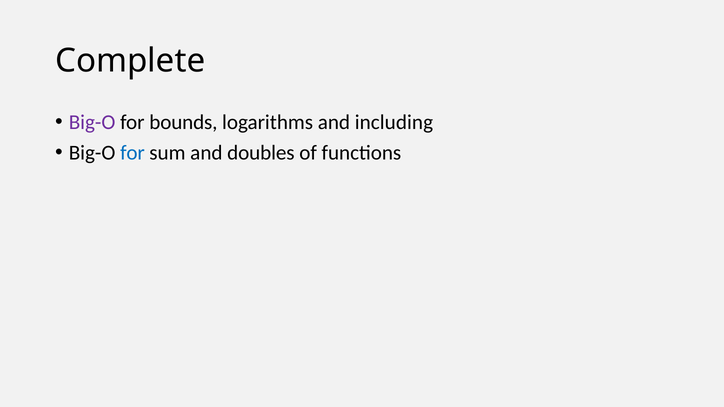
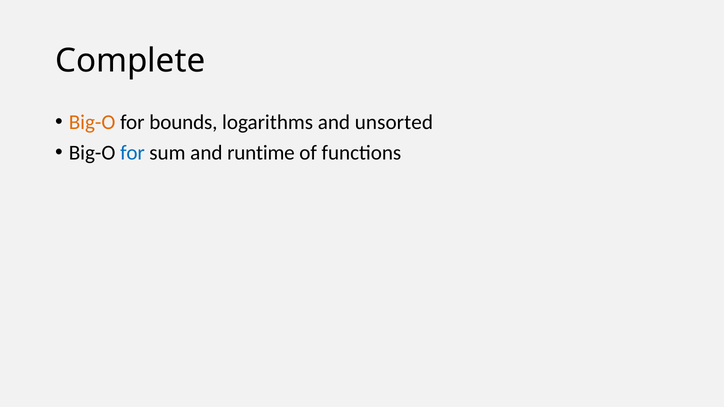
Big-O colour: purple -> orange (92, 122)
including: including -> unsorted (394, 122)
doubles: doubles -> runtime (261, 153)
